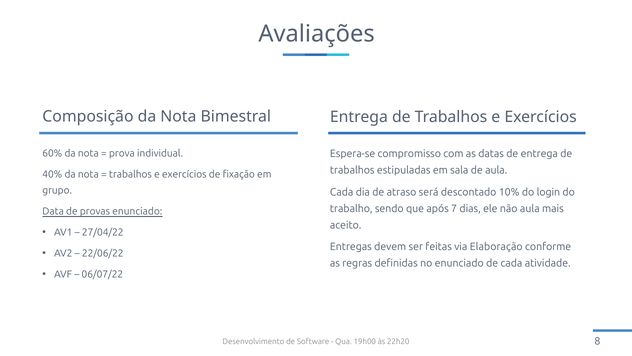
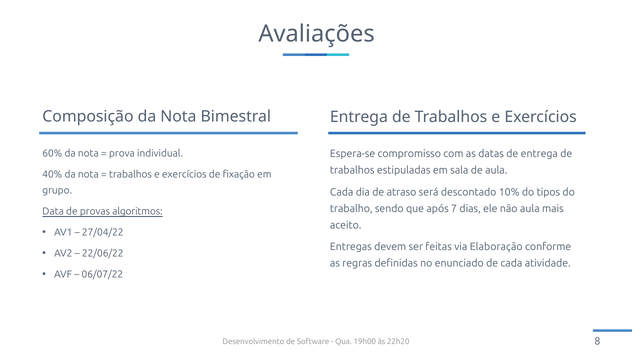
login: login -> tipos (548, 192)
provas enunciado: enunciado -> algoritmos (137, 211)
